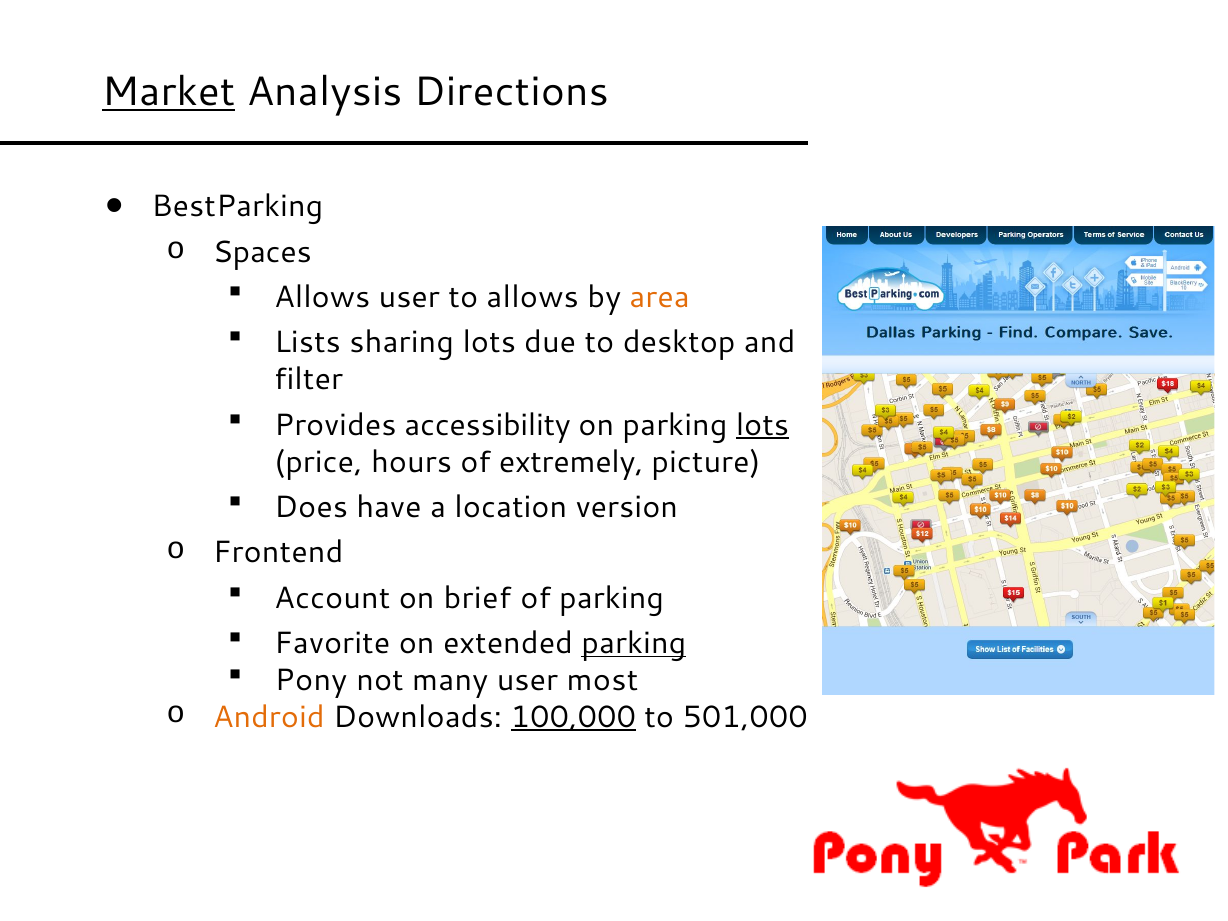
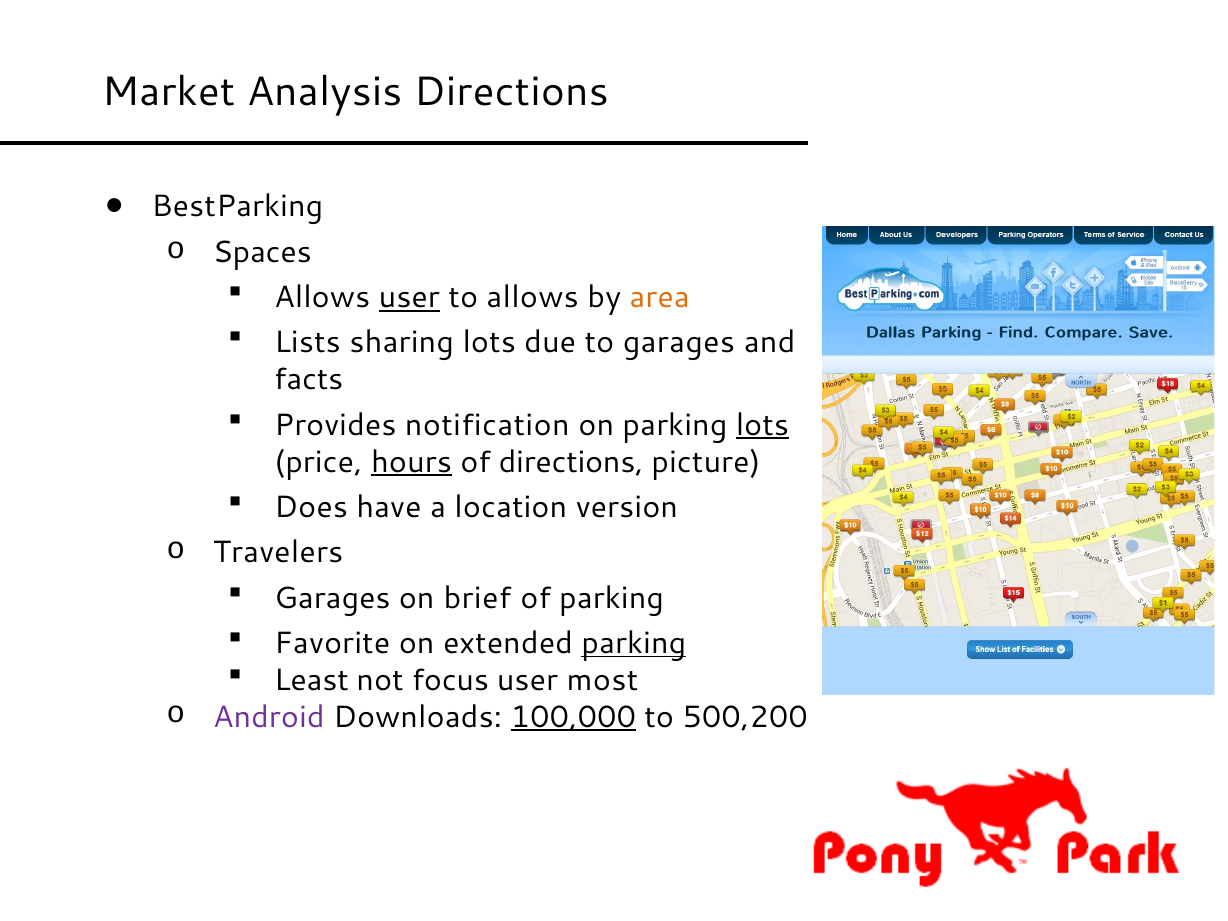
Market underline: present -> none (169, 92)
user underline: none -> present (409, 297)
to desktop: desktop -> garages (679, 343)
filter: filter -> facts (309, 380)
accessibility: accessibility -> notification (487, 425)
hours underline: none -> present (412, 462)
of extremely: extremely -> directions (571, 462)
Frontend: Frontend -> Travelers (278, 553)
Account: Account -> Garages (332, 598)
Pony: Pony -> Least (311, 680)
many: many -> focus (450, 680)
Android colour: orange -> purple (269, 717)
501,000: 501,000 -> 500,200 (745, 717)
